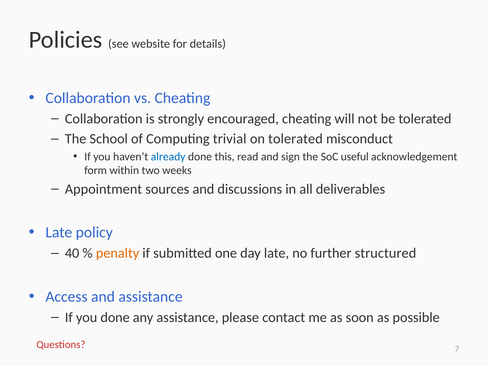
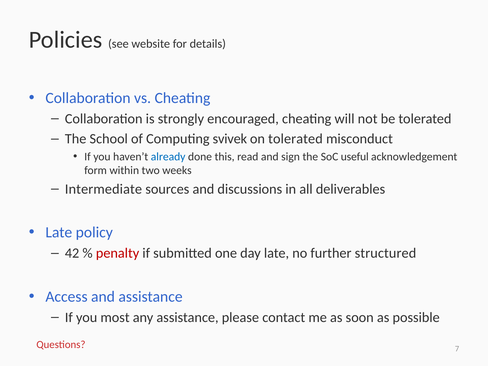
trivial: trivial -> svivek (230, 139)
Appointment: Appointment -> Intermediate (103, 189)
40: 40 -> 42 (72, 253)
penalty colour: orange -> red (118, 253)
you done: done -> most (115, 317)
